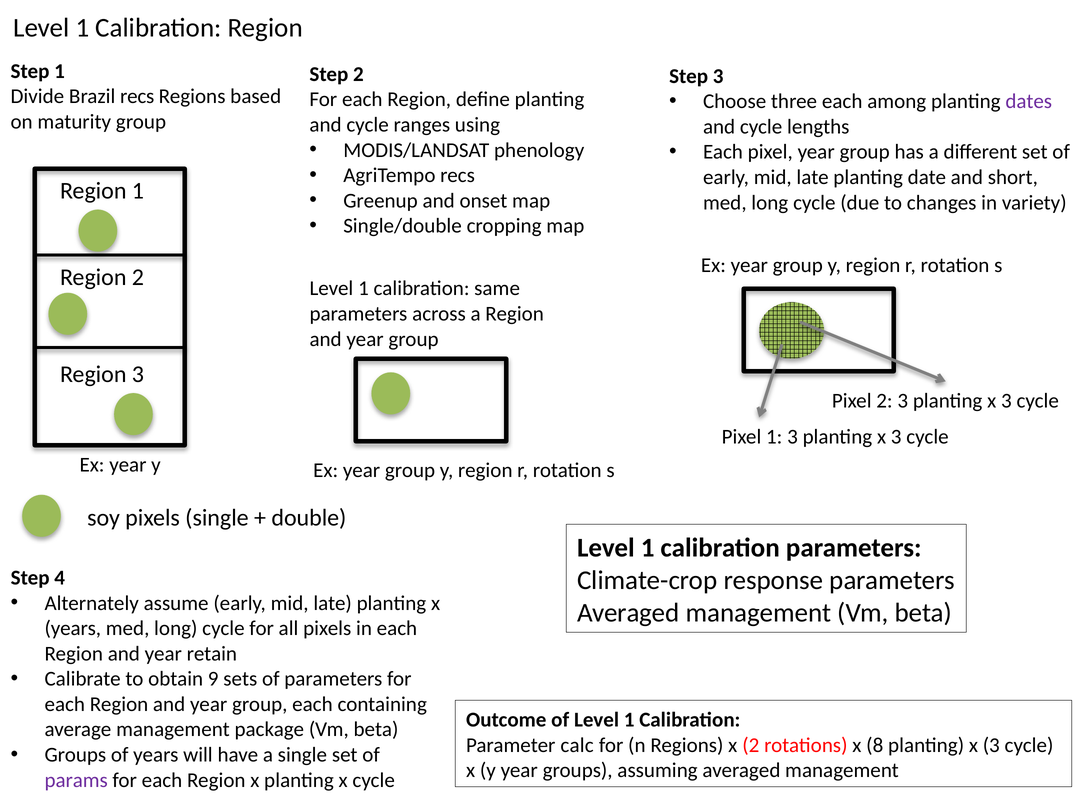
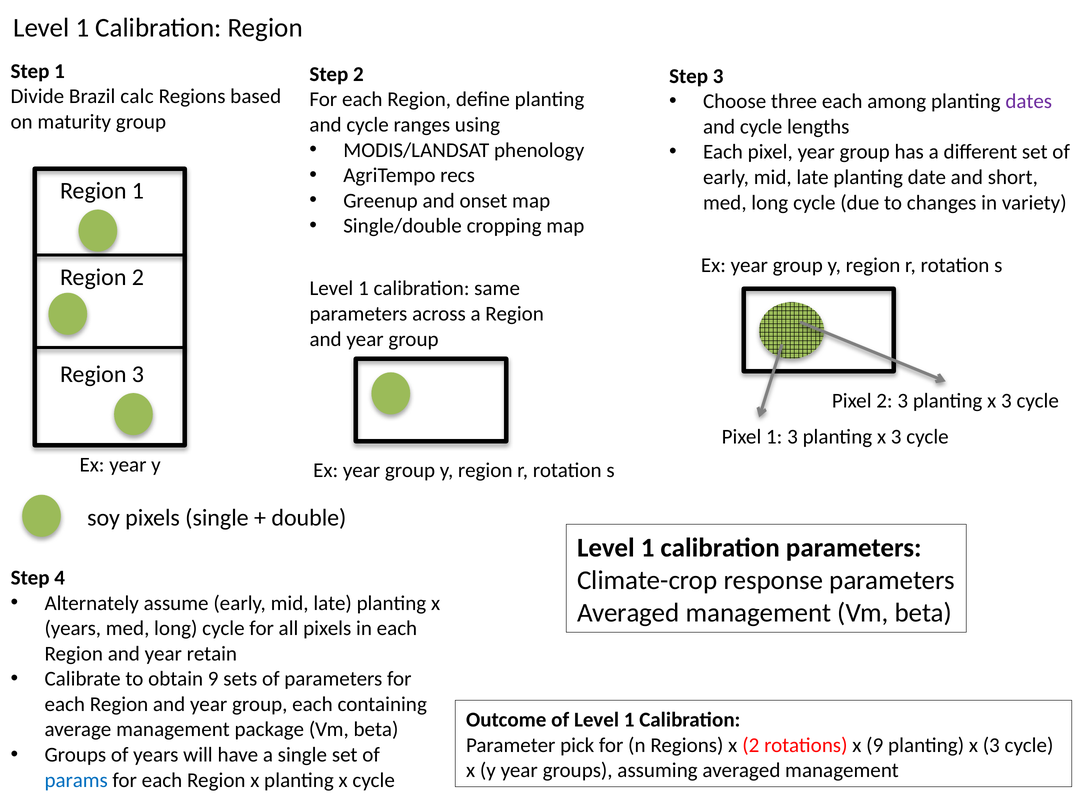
Brazil recs: recs -> calc (137, 96)
calc: calc -> pick (577, 745)
x 8: 8 -> 9 (875, 745)
params colour: purple -> blue (76, 780)
